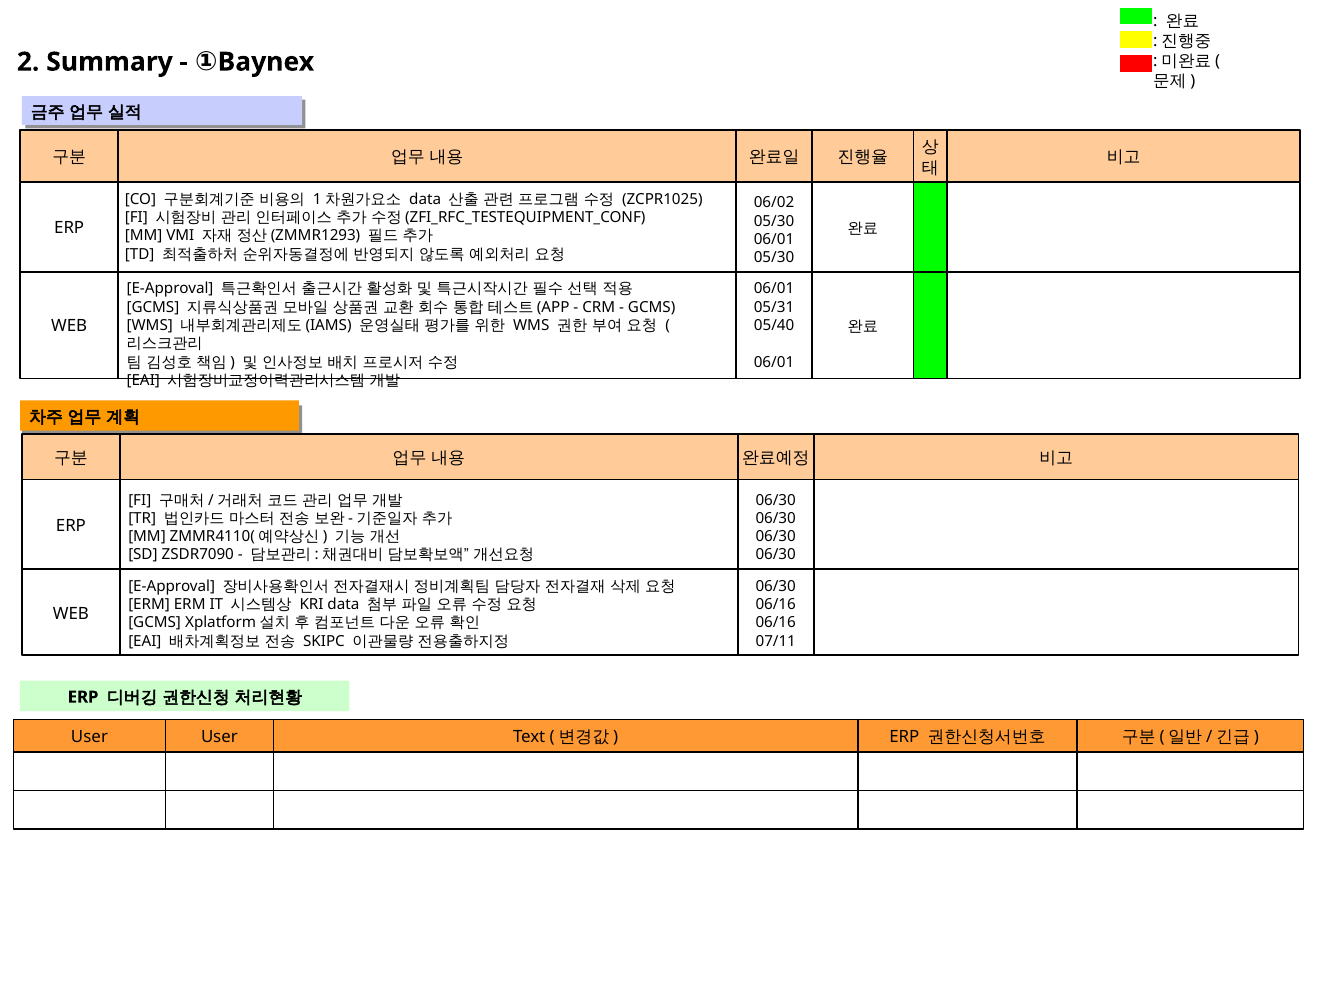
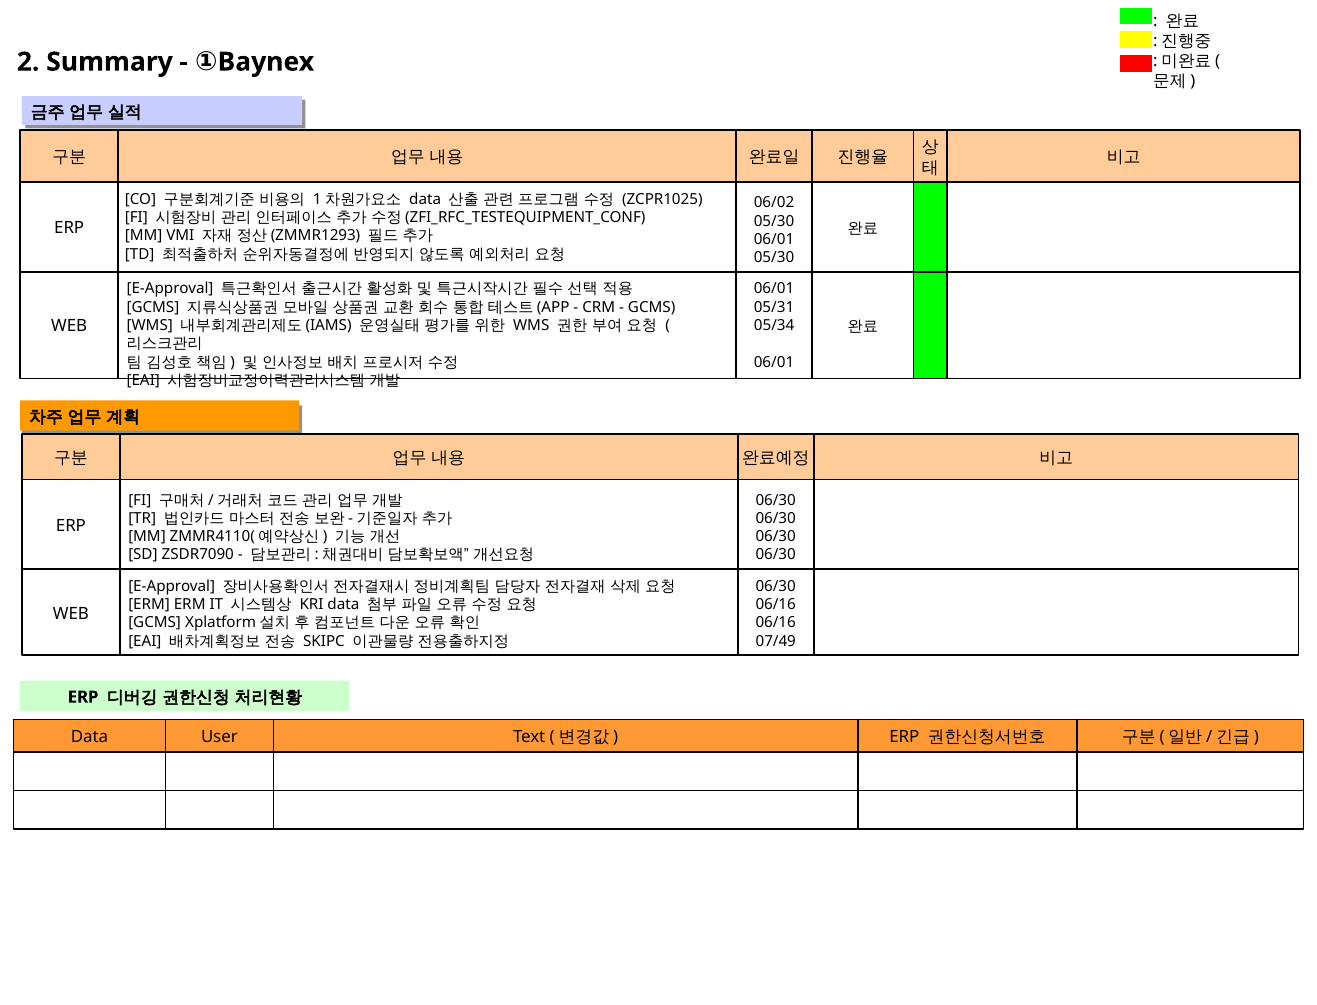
05/40: 05/40 -> 05/34 (774, 325)
07/11: 07/11 -> 07/49 (776, 641)
User: User -> Data (90, 736)
